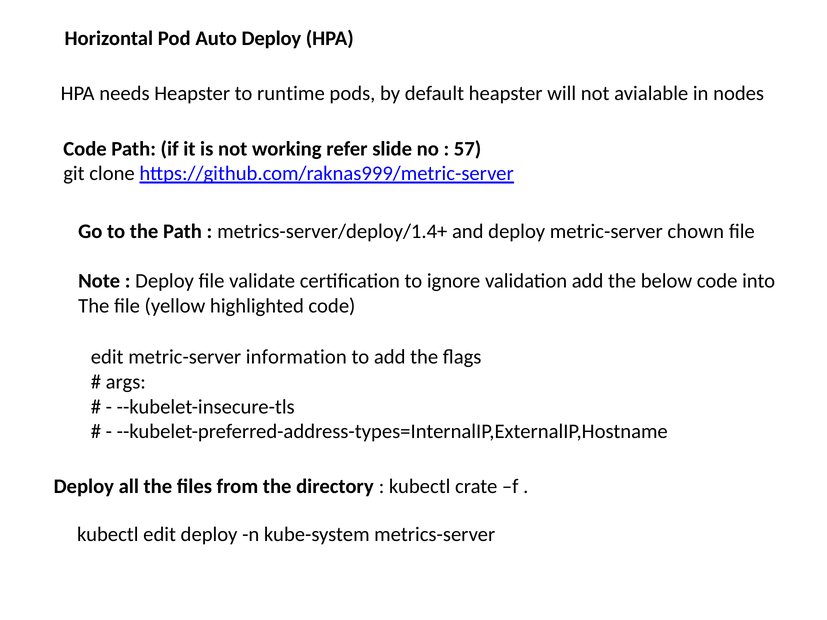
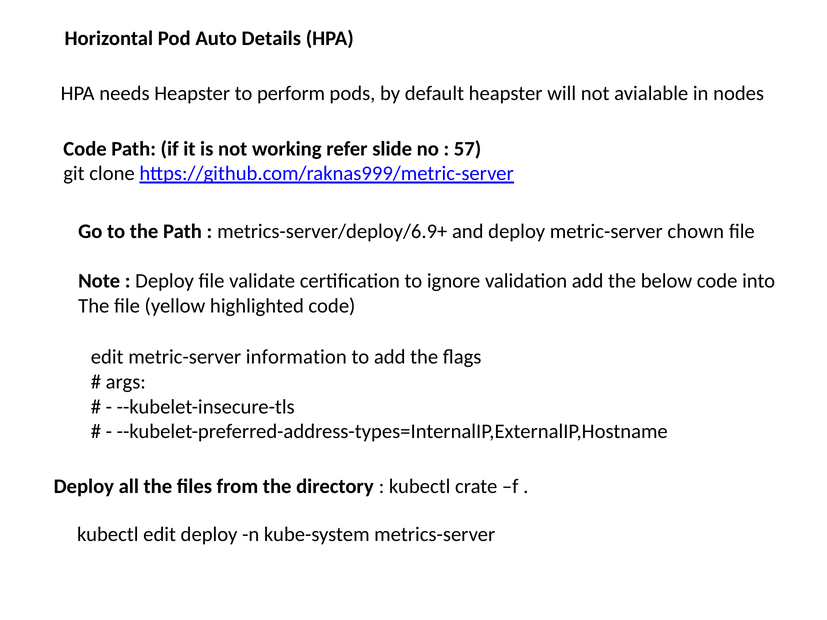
Auto Deploy: Deploy -> Details (271, 39)
runtime: runtime -> perform (291, 94)
metrics-server/deploy/1.4+: metrics-server/deploy/1.4+ -> metrics-server/deploy/6.9+ (332, 232)
